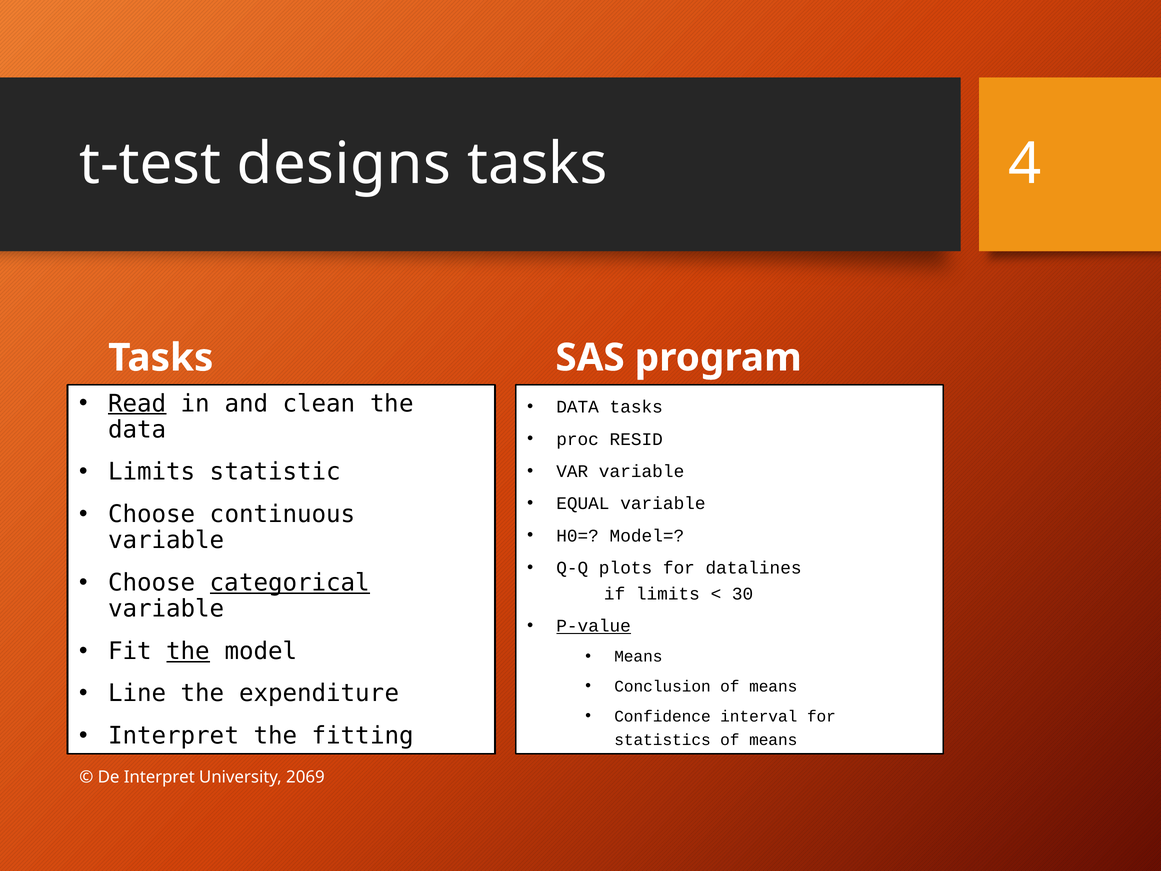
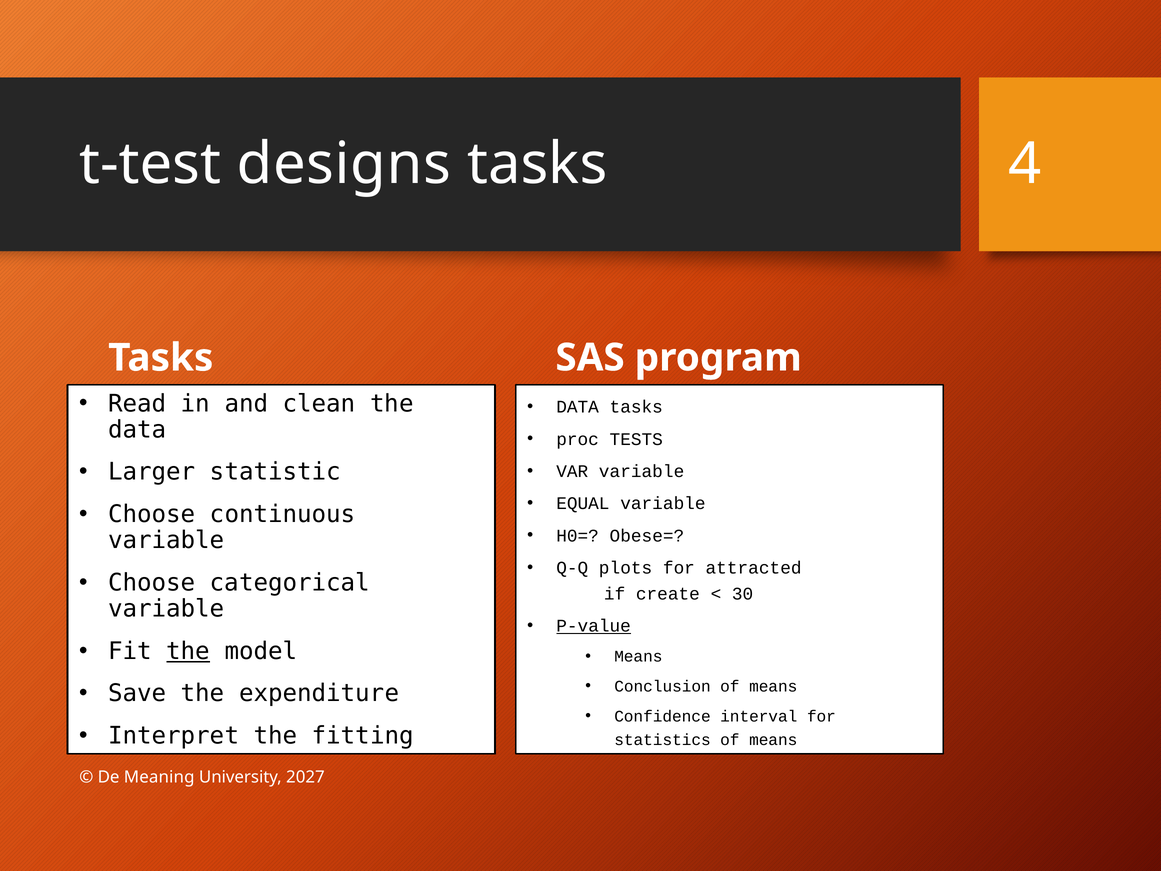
Read underline: present -> none (137, 403)
RESID: RESID -> TESTS (636, 439)
Limits: Limits -> Larger (152, 472)
Model=: Model= -> Obese= (647, 536)
datalines: datalines -> attracted (754, 568)
categorical underline: present -> none (290, 583)
if limits: limits -> create (668, 593)
Line: Line -> Save (137, 693)
De Interpret: Interpret -> Meaning (159, 777)
2069: 2069 -> 2027 (305, 777)
